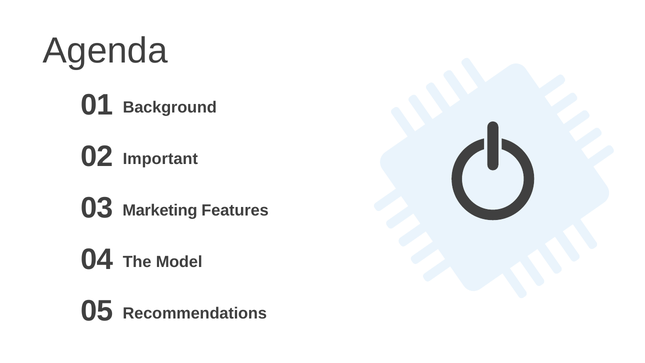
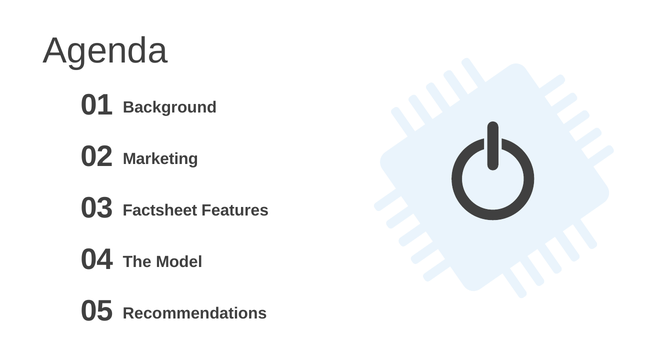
Important: Important -> Marketing (160, 159)
Marketing: Marketing -> Factsheet (160, 210)
